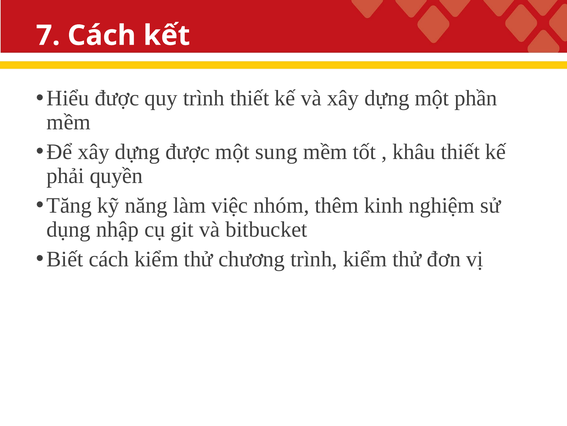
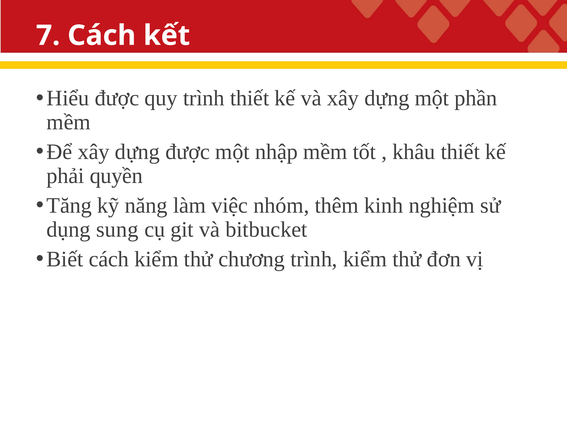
sung: sung -> nhập (276, 152)
nhập: nhập -> sung (117, 229)
